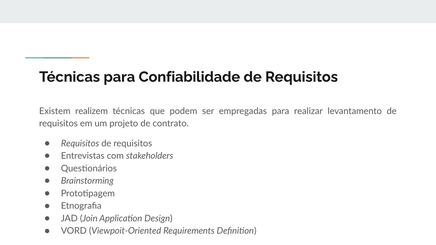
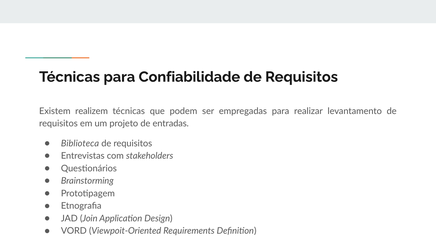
contrato: contrato -> entradas (171, 124)
Requisitos: Requisitos -> Biblioteca (80, 144)
